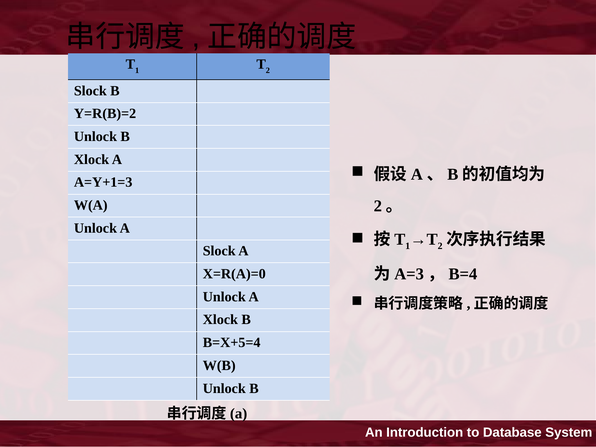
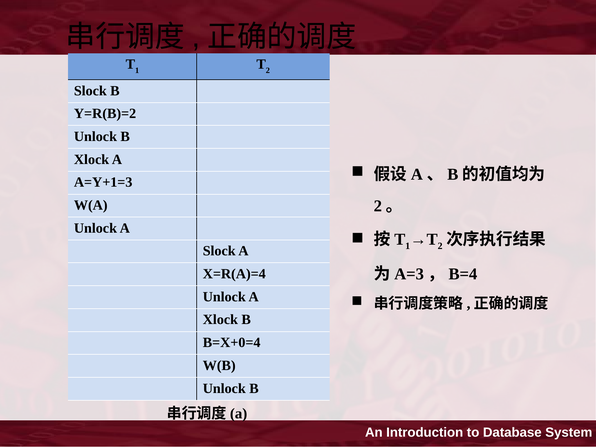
X=R(A)=0: X=R(A)=0 -> X=R(A)=4 (234, 274)
B=X+5=4: B=X+5=4 -> B=X+0=4 (232, 343)
